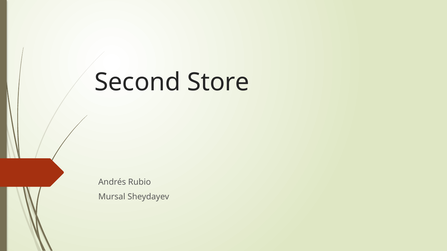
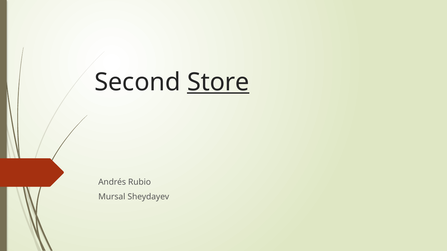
Store underline: none -> present (218, 82)
